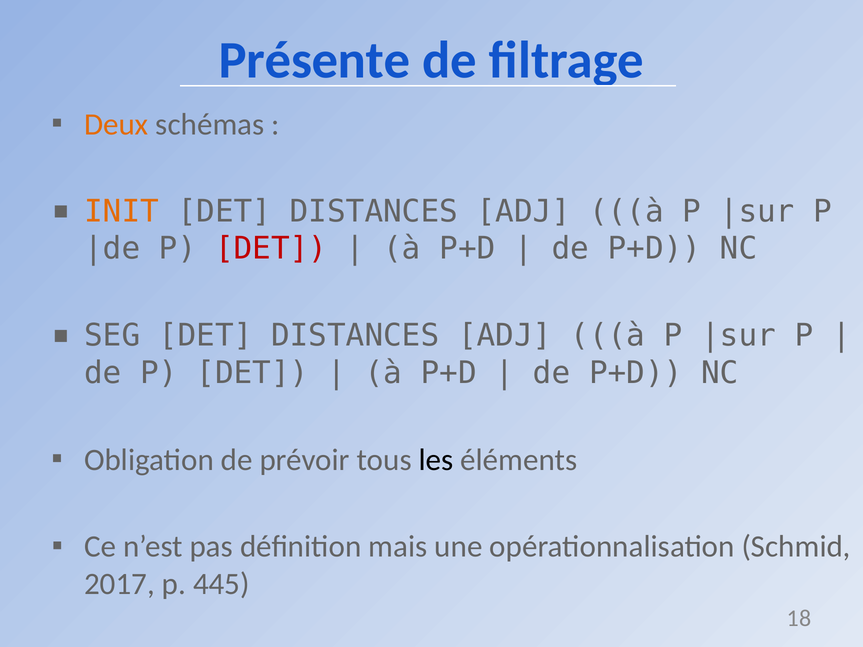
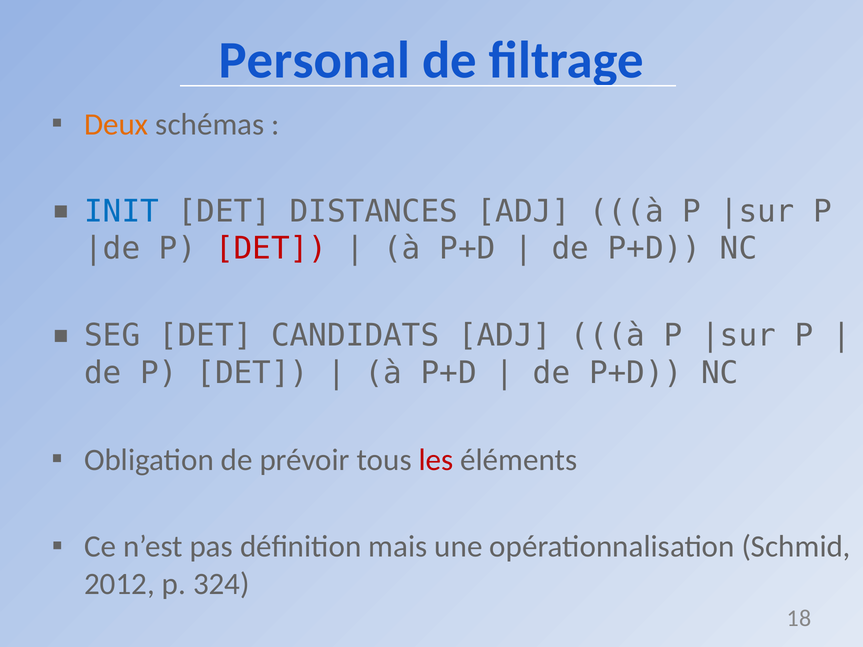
Présente: Présente -> Personal (314, 60)
INIT colour: orange -> blue (122, 211)
SEG DET DISTANCES: DISTANCES -> CANDIDATS (355, 336)
les colour: black -> red (436, 460)
2017: 2017 -> 2012 (119, 584)
445: 445 -> 324 (221, 584)
